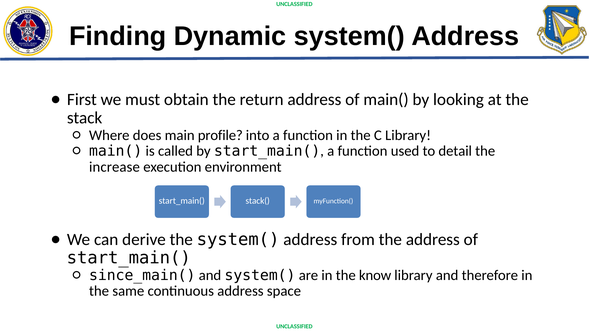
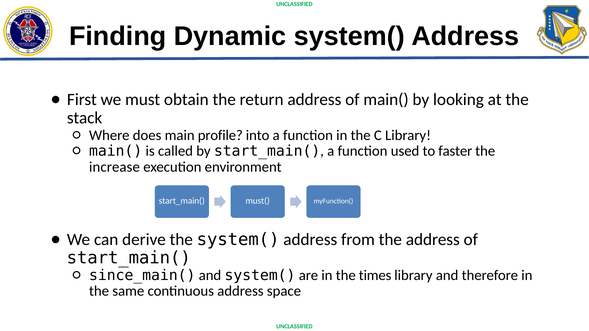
detail: detail -> faster (455, 151)
stack(: stack( -> must( (258, 201)
know: know -> times (375, 275)
